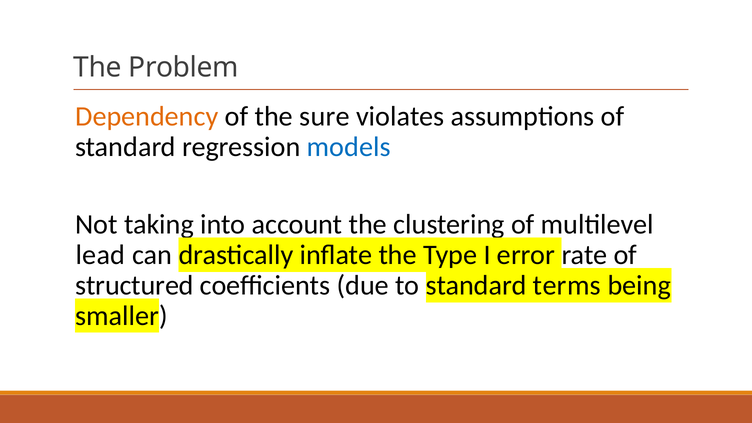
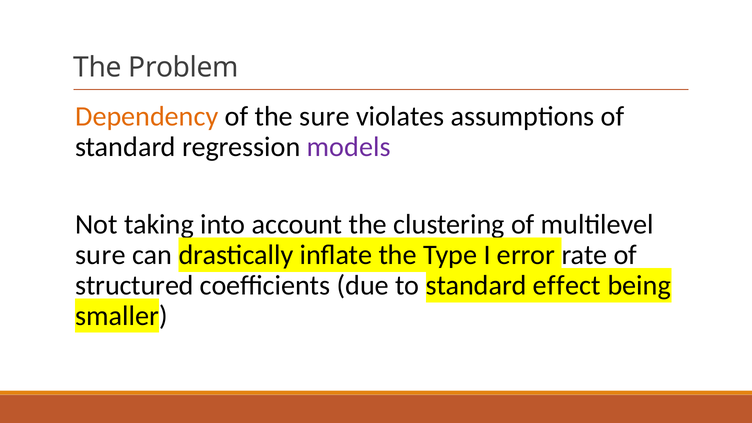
models colour: blue -> purple (349, 147)
lead: lead -> sure (100, 255)
terms: terms -> effect (567, 285)
